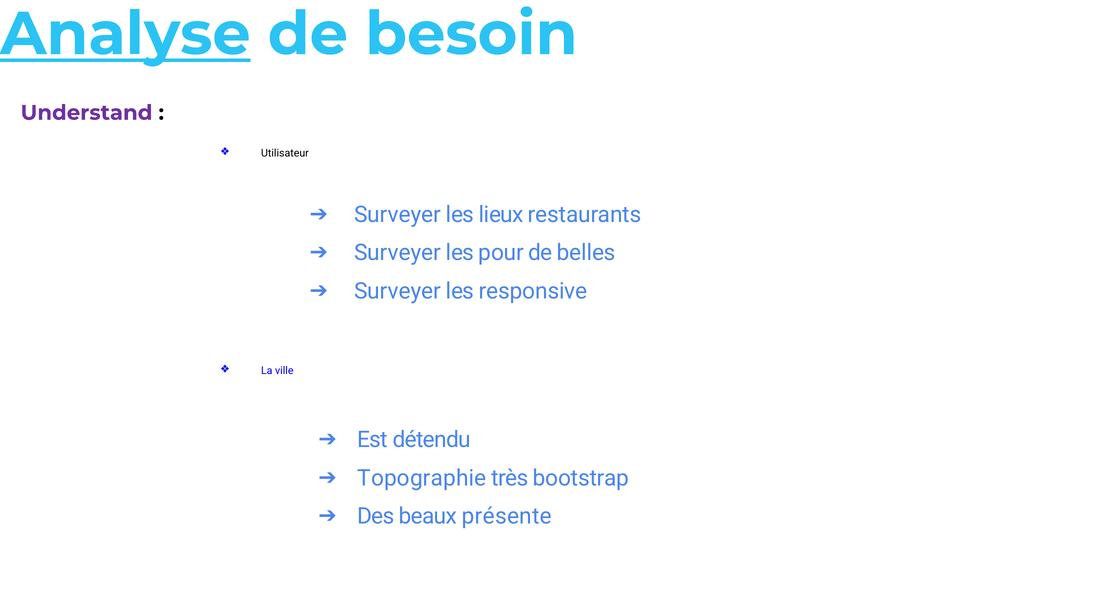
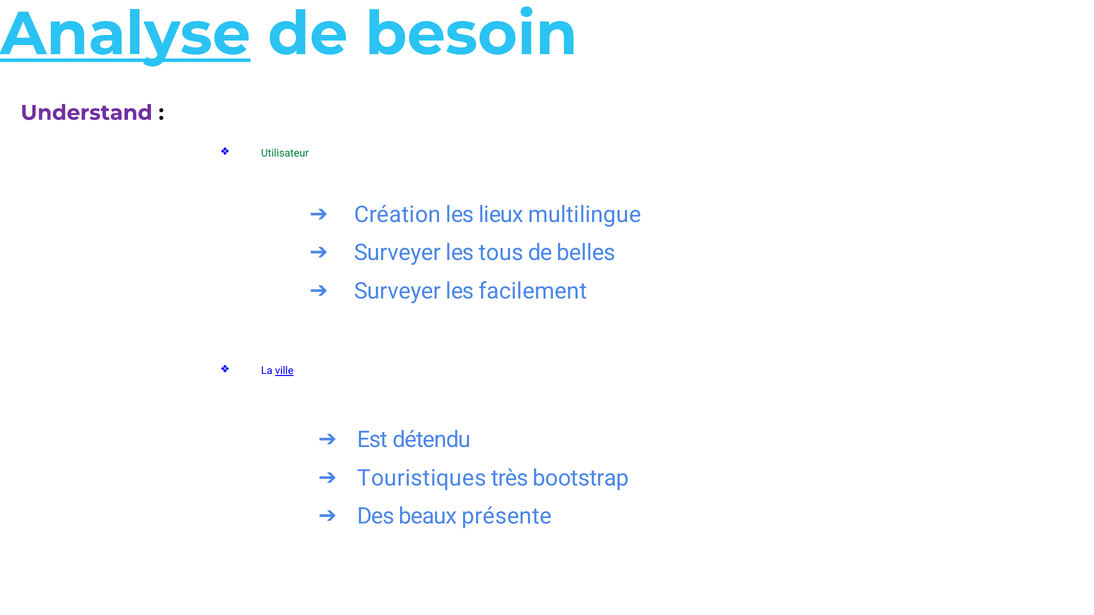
Utilisateur colour: black -> green (285, 154)
Surveyer: Surveyer -> Création (397, 215)
restaurants: restaurants -> multilingue (585, 215)
pour: pour -> tous (501, 253)
responsive: responsive -> facilement (533, 291)
ville underline: none -> present (284, 371)
Topographie: Topographie -> Touristiques (422, 478)
